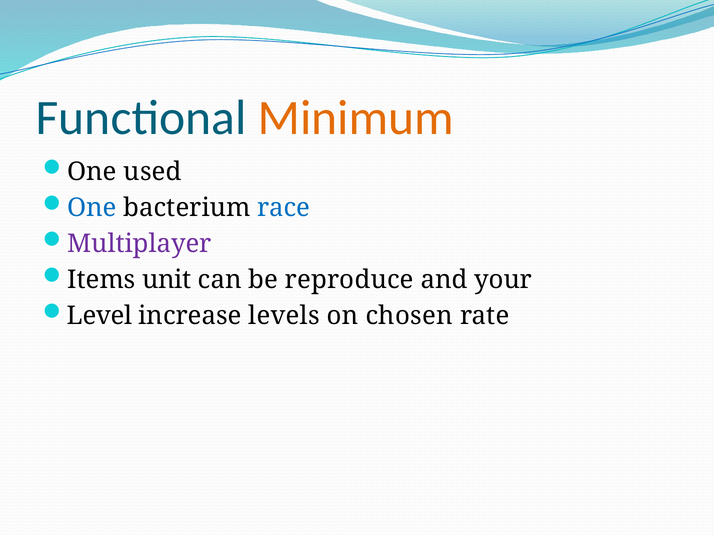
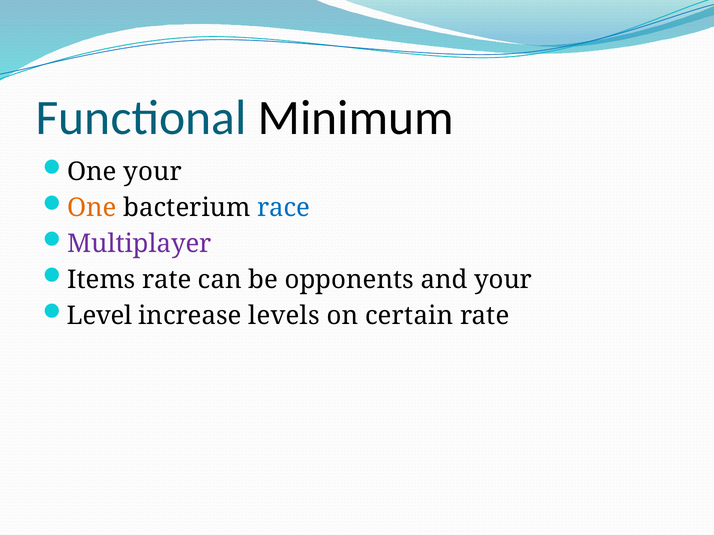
Minimum colour: orange -> black (356, 118)
One used: used -> your (153, 172)
One colour: blue -> orange (92, 208)
Items unit: unit -> rate (167, 280)
reproduce: reproduce -> opponents (349, 280)
chosen: chosen -> certain (409, 316)
